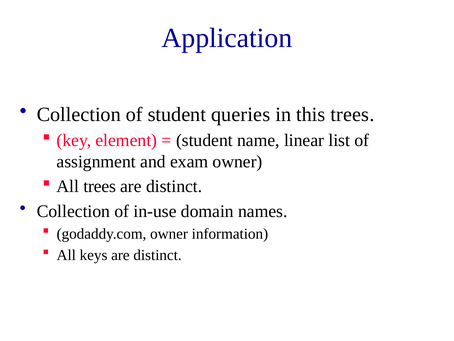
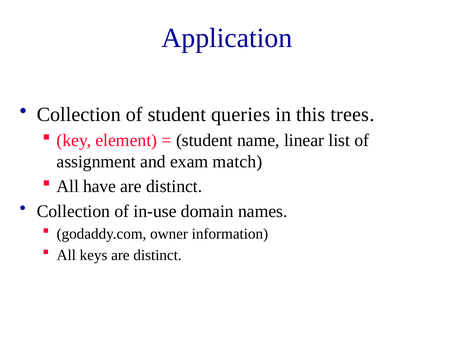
exam owner: owner -> match (237, 161)
All trees: trees -> have (100, 186)
